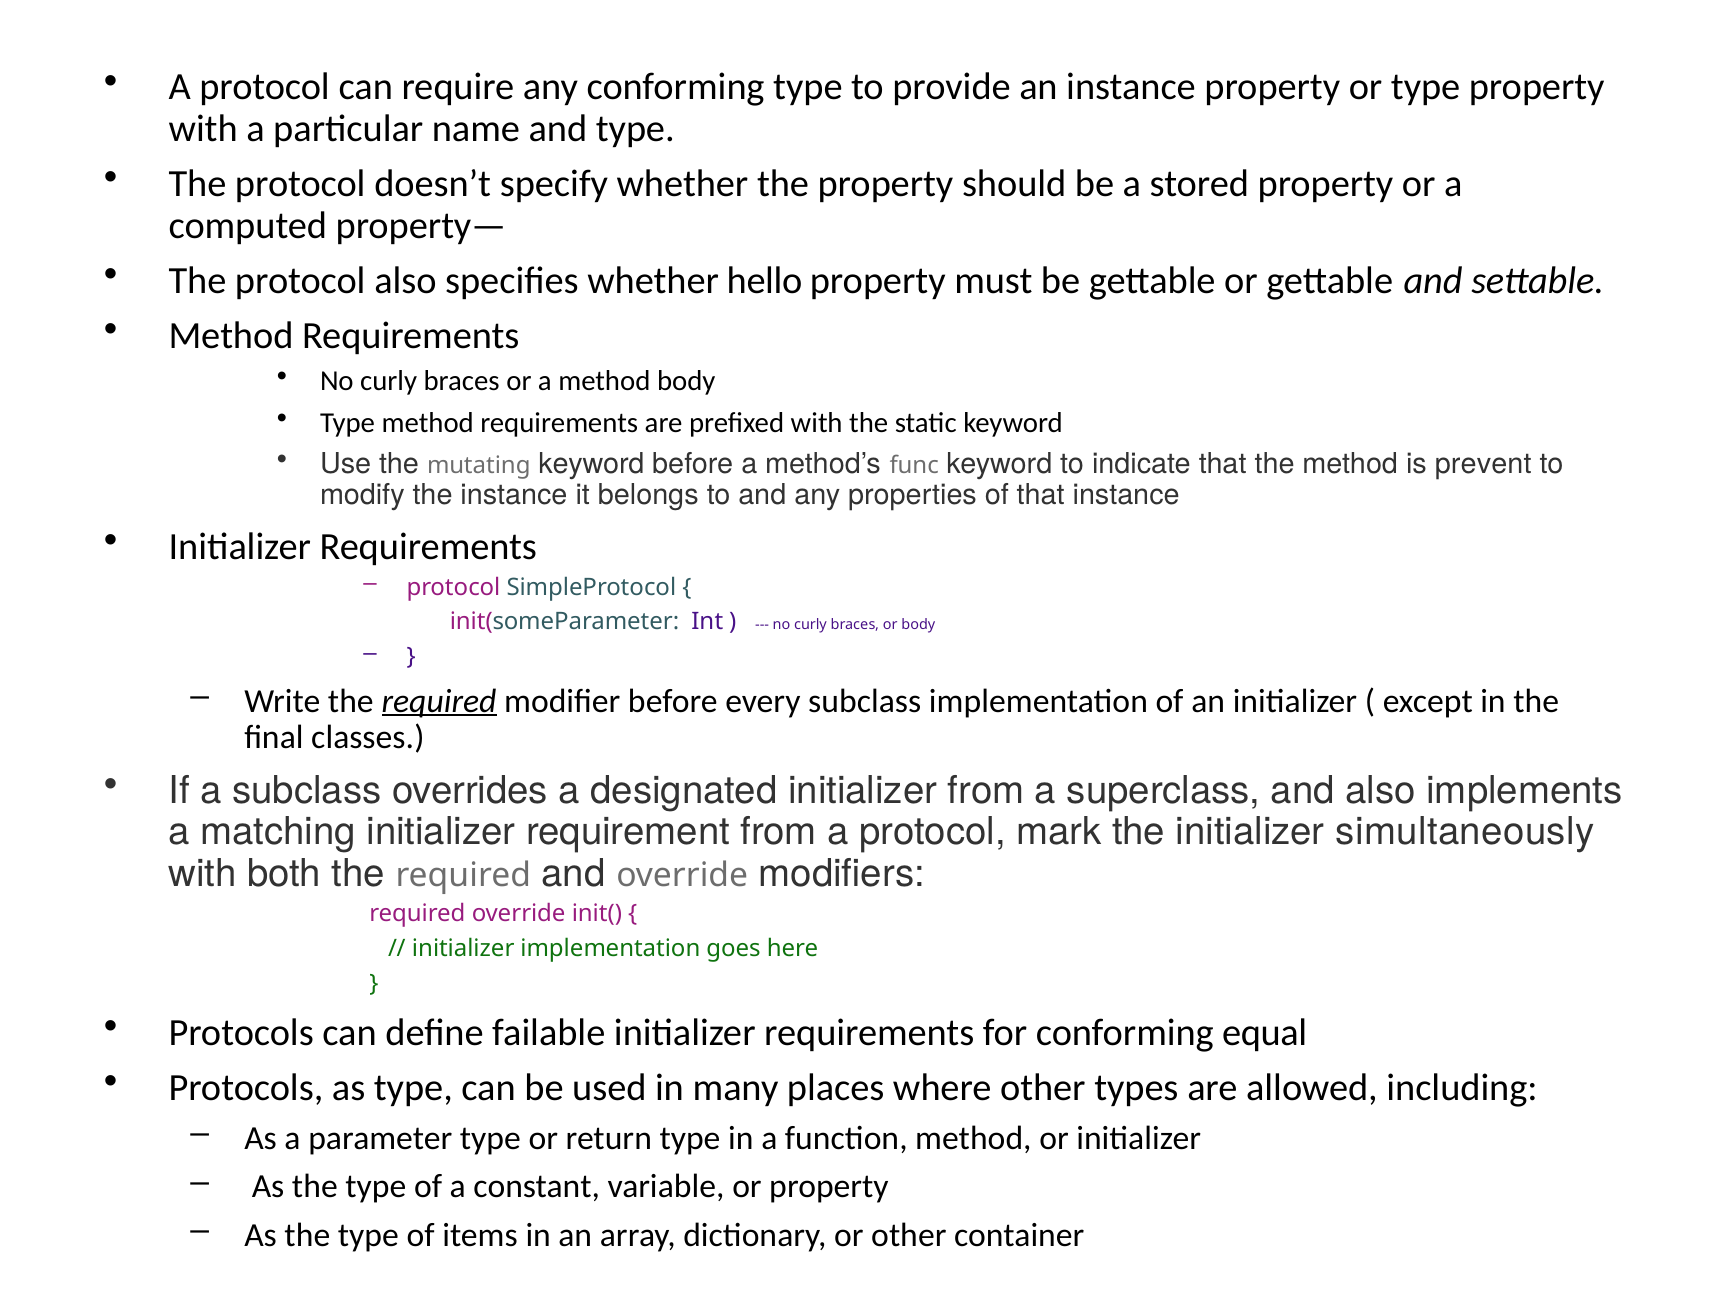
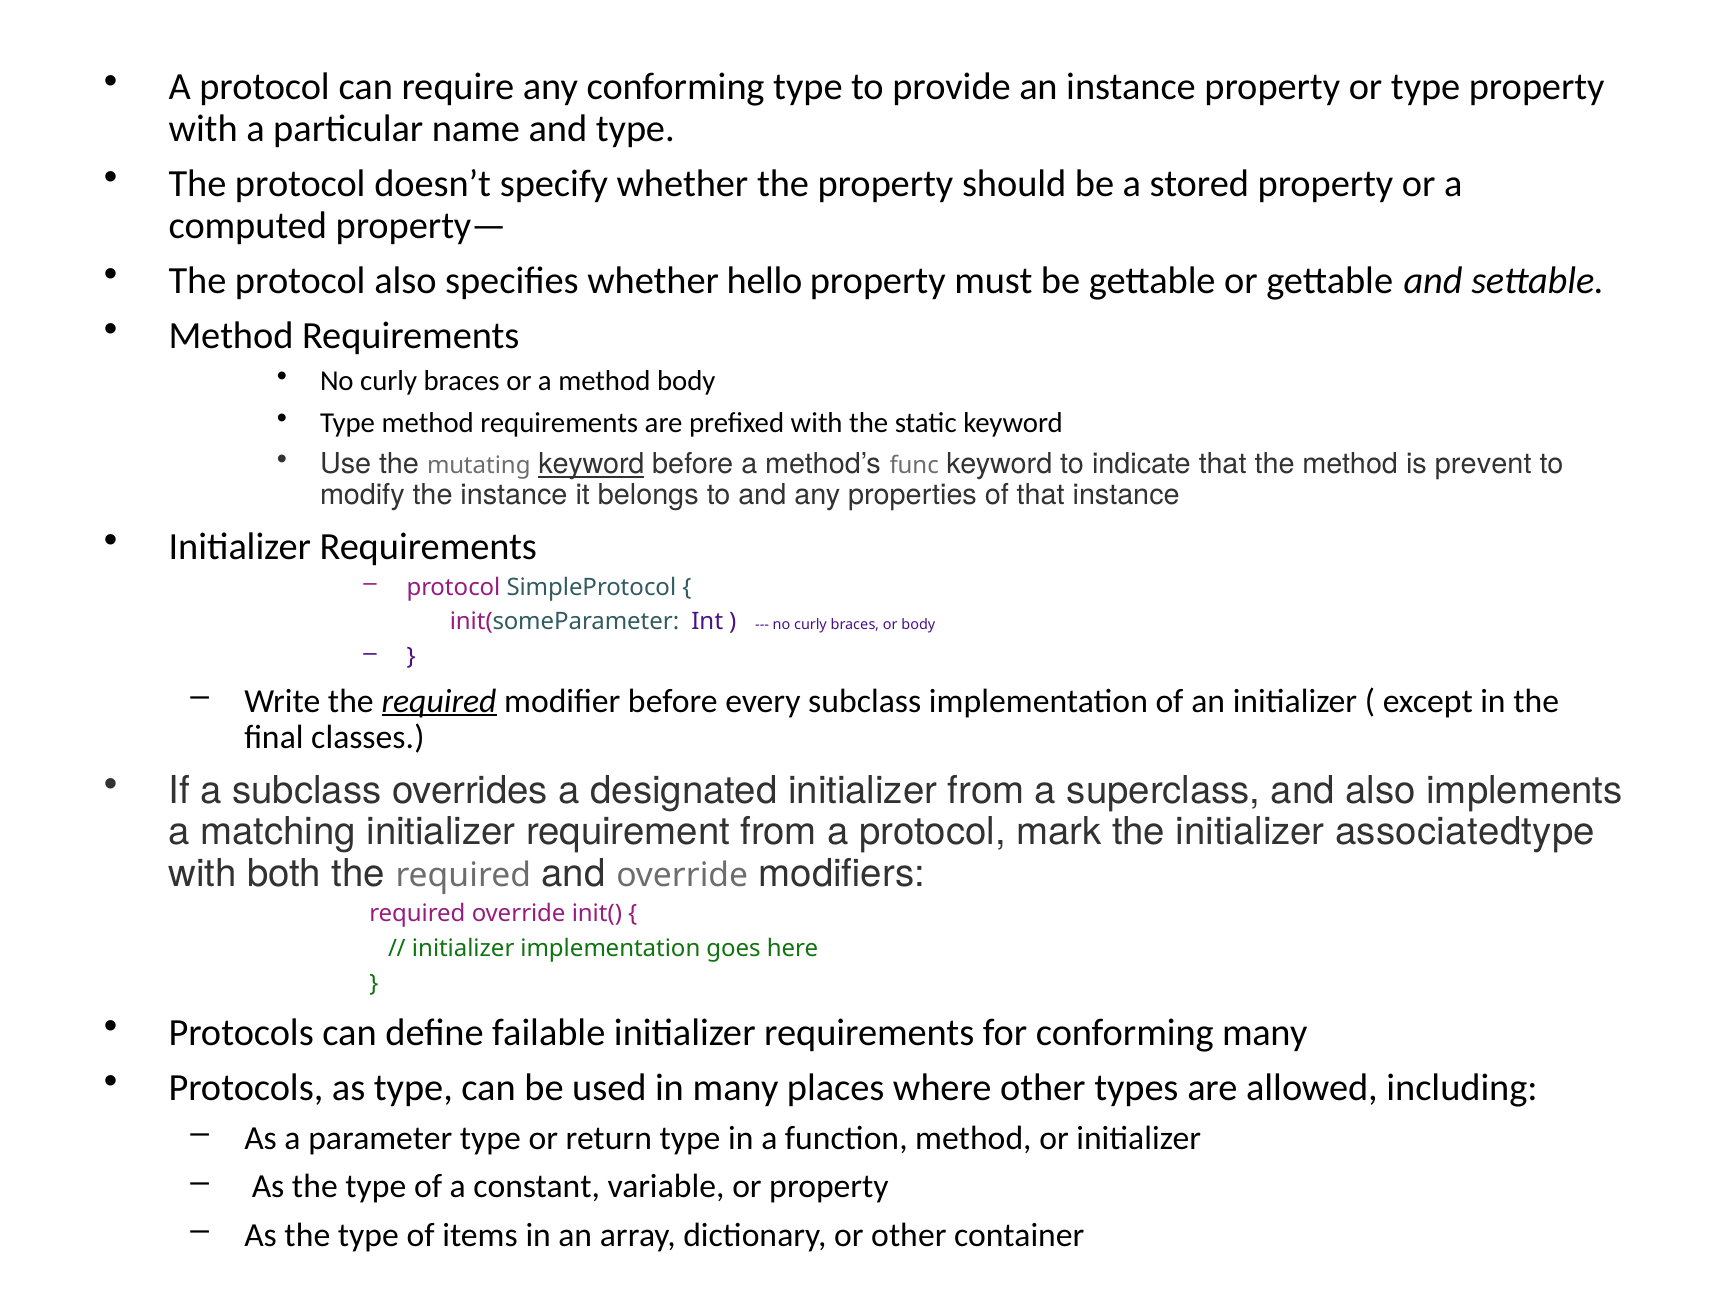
keyword underline: none -> present (591, 464)
simultaneously: simultaneously -> associatedtype (1465, 832)
conforming equal: equal -> many (1265, 1033)
